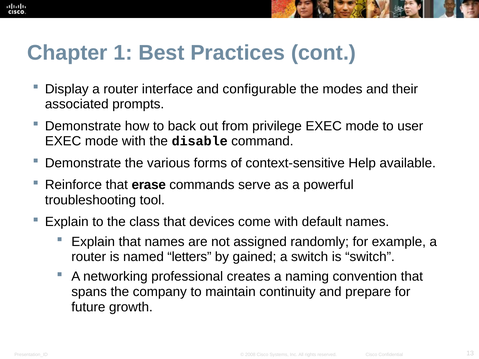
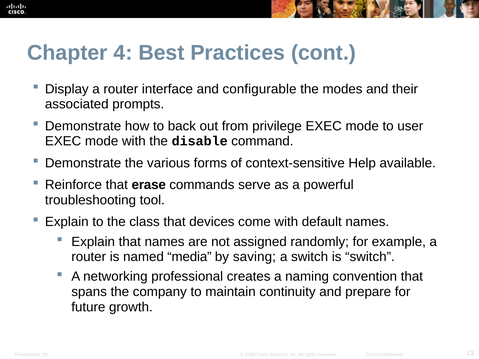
1: 1 -> 4 (123, 53)
letters: letters -> media (189, 257)
gained: gained -> saving (254, 257)
